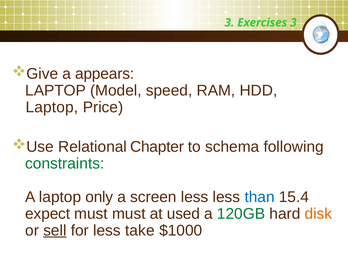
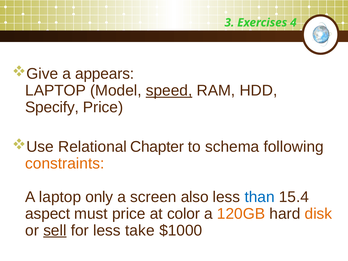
Exercises 3: 3 -> 4 (293, 23)
speed underline: none -> present (169, 91)
Laptop: Laptop -> Specify (52, 107)
constraints colour: green -> orange (65, 164)
screen less: less -> also (195, 197)
expect: expect -> aspect (48, 214)
must must: must -> price (129, 214)
used: used -> color (183, 214)
120GB colour: green -> orange (241, 214)
